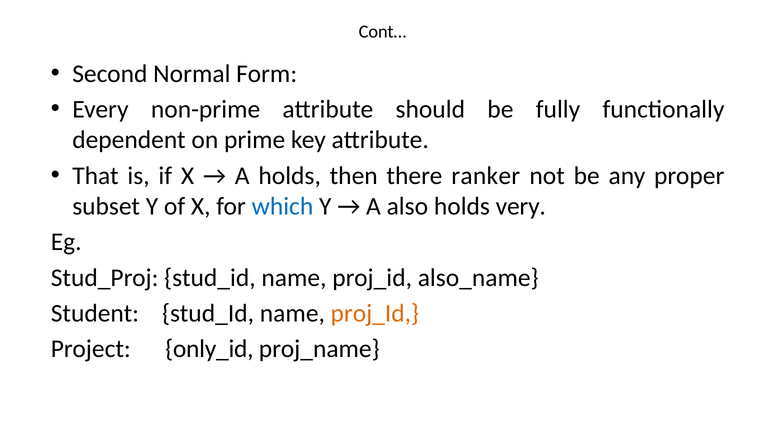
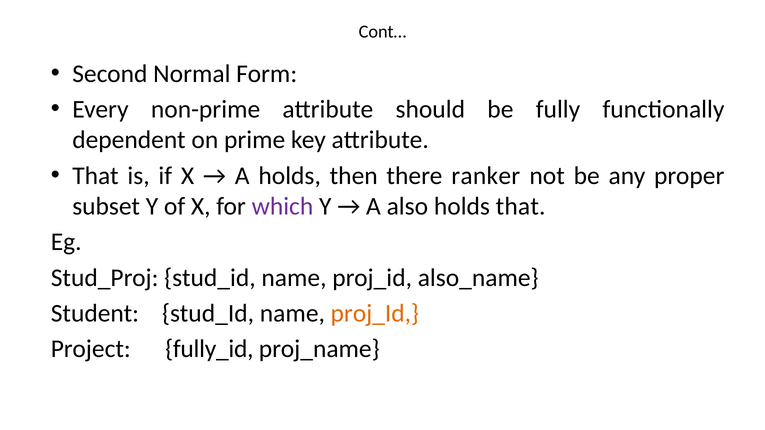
which colour: blue -> purple (282, 206)
holds very: very -> that (521, 206)
only_id: only_id -> fully_id (209, 349)
